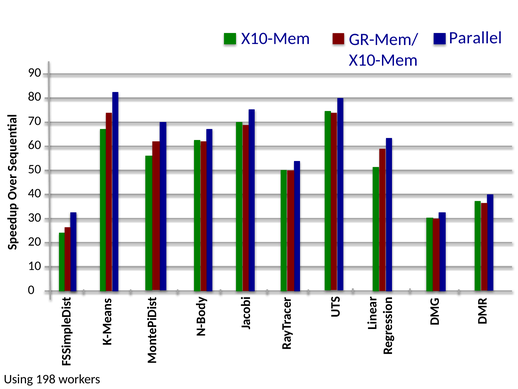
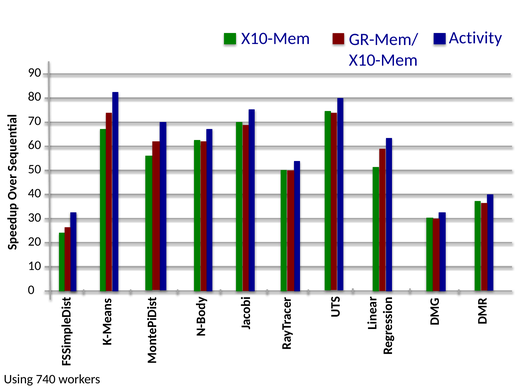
Parallel: Parallel -> Activity (475, 38)
198: 198 -> 740 (46, 379)
